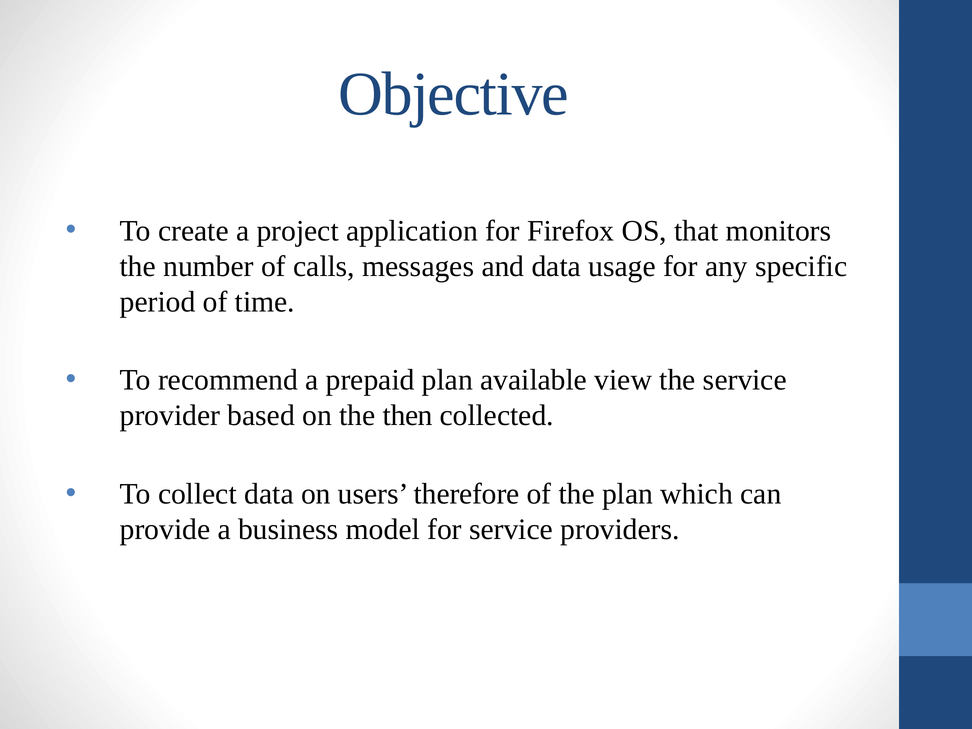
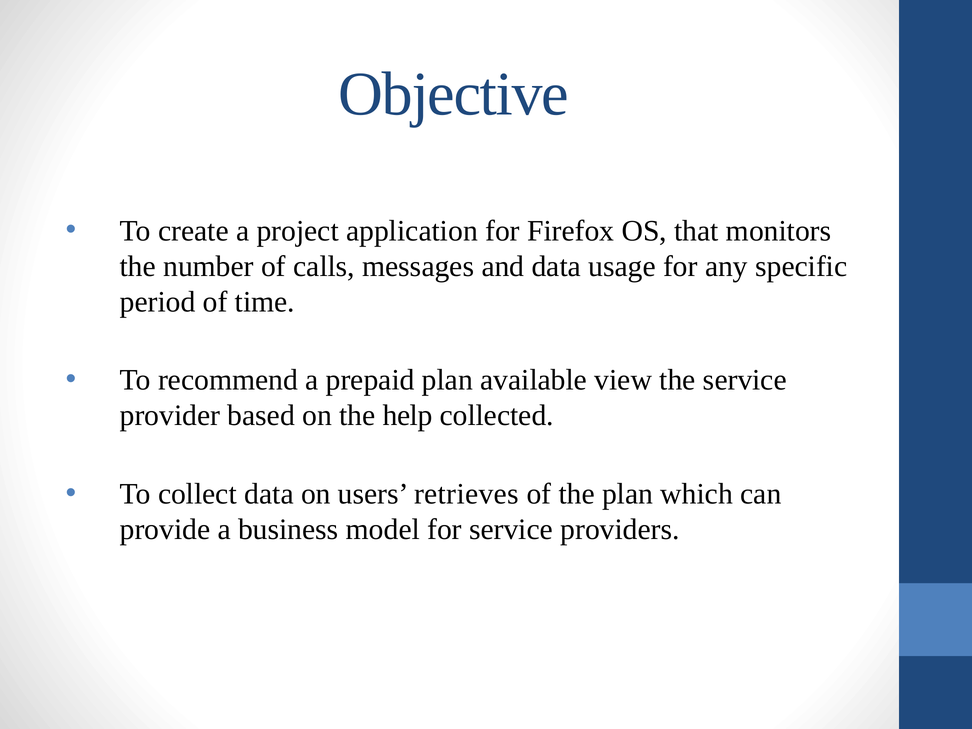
then: then -> help (408, 416)
therefore: therefore -> retrieves (466, 494)
